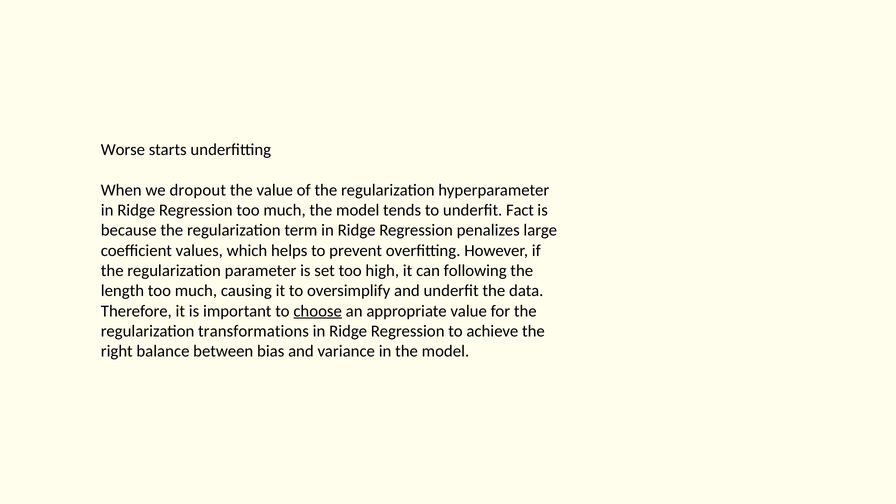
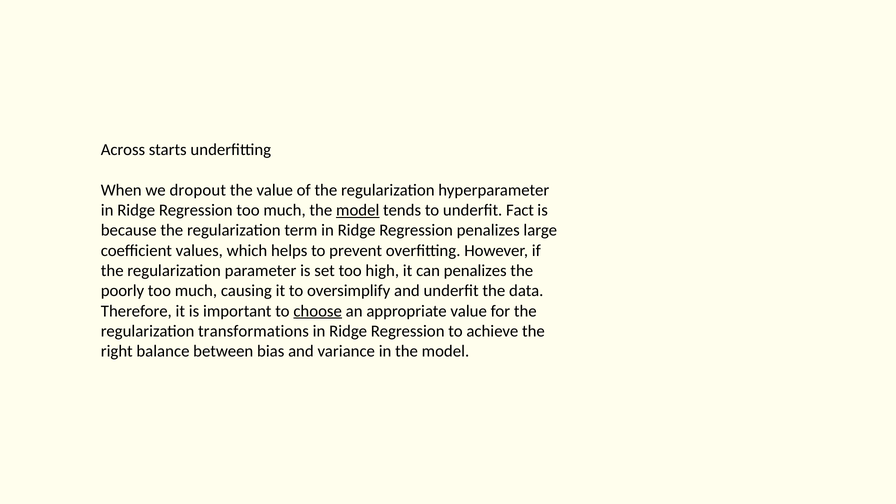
Worse: Worse -> Across (123, 150)
model underline: none -> present (358, 210)
can following: following -> penalizes (475, 271)
length: length -> poorly (122, 291)
